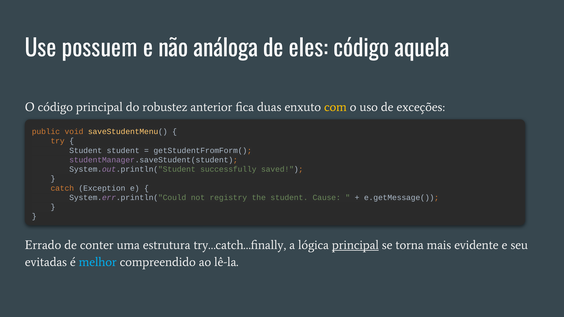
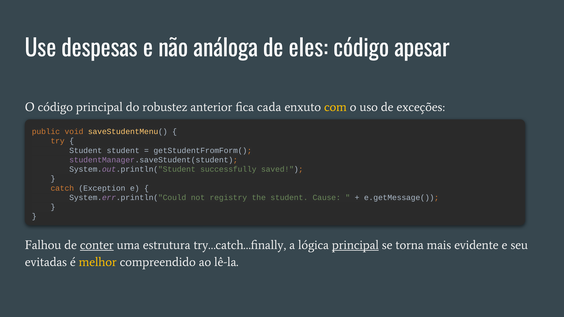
possuem: possuem -> despesas (100, 49)
aquela: aquela -> apesar (422, 49)
duas: duas -> cada (269, 107)
Errado: Errado -> Falhou (43, 245)
conter underline: none -> present (97, 245)
melhor colour: light blue -> yellow (98, 262)
